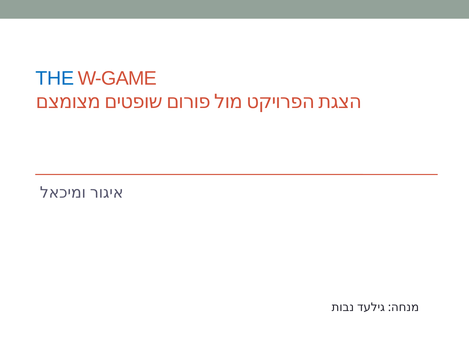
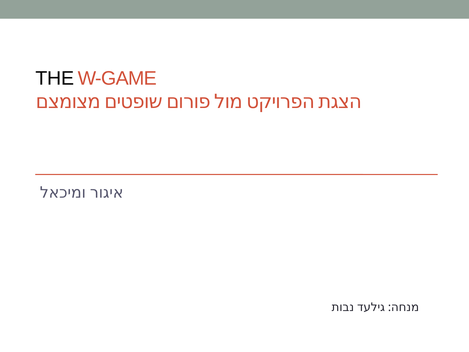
THE colour: blue -> black (55, 78)
